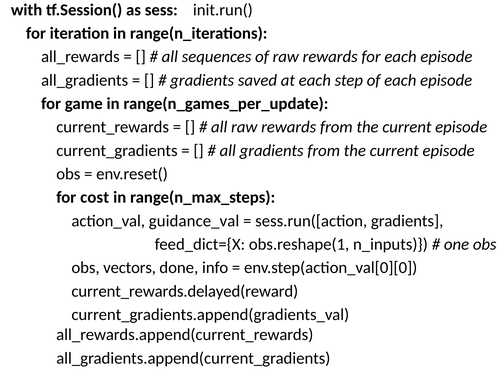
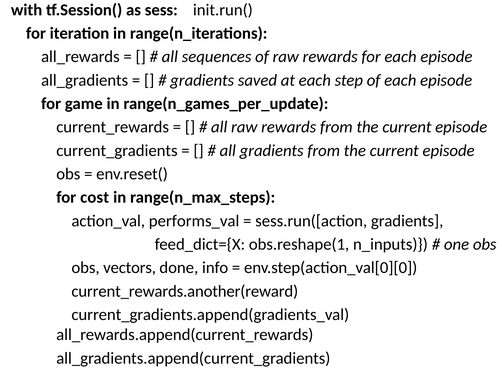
guidance_val: guidance_val -> performs_val (194, 221)
current_rewards.delayed(reward: current_rewards.delayed(reward -> current_rewards.another(reward (185, 291)
